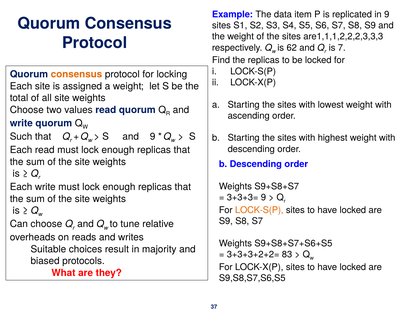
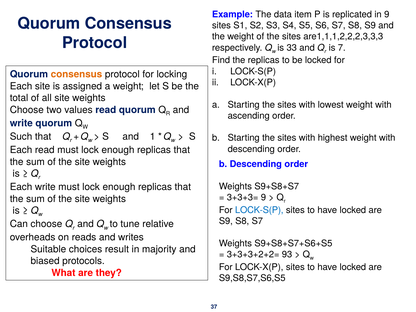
62: 62 -> 33 (292, 48)
and 9: 9 -> 1 (153, 137)
LOCK-S(P colour: orange -> blue (259, 210)
83: 83 -> 93 (287, 254)
